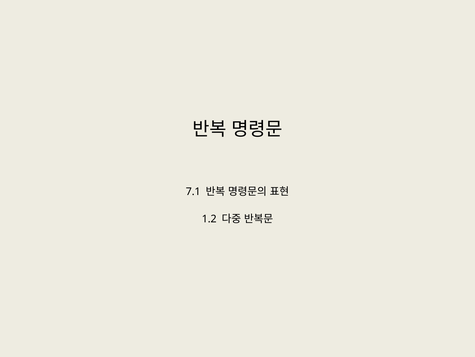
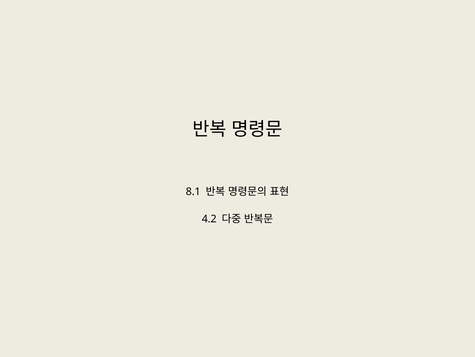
7.1: 7.1 -> 8.1 (193, 191)
1.2: 1.2 -> 4.2 (209, 219)
